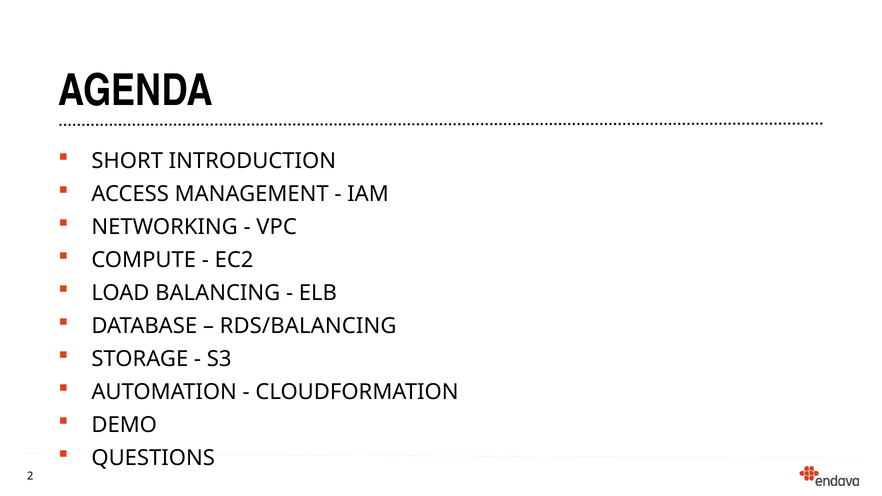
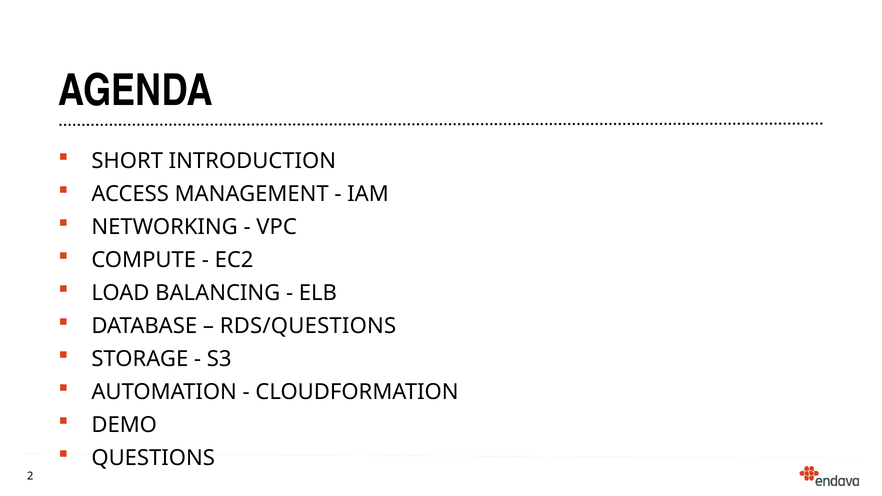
RDS/BALANCING: RDS/BALANCING -> RDS/QUESTIONS (308, 326)
